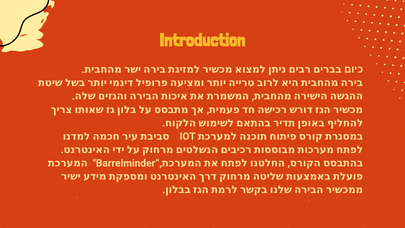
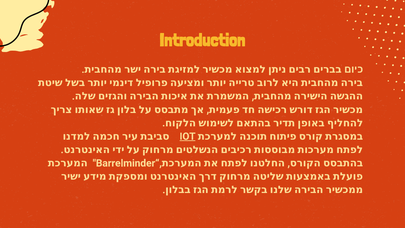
IOT underline: none -> present (188, 136)
